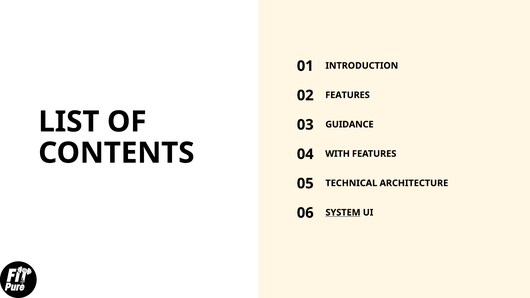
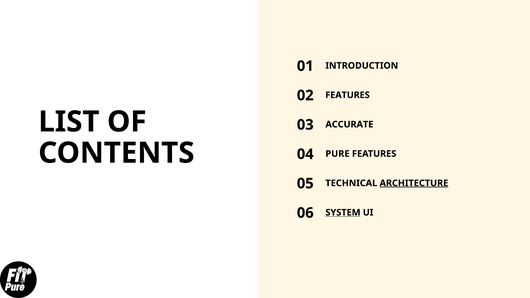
GUIDANCE: GUIDANCE -> ACCURATE (349, 124)
WITH: WITH -> PURE (337, 154)
ARCHITECTURE underline: none -> present (414, 183)
